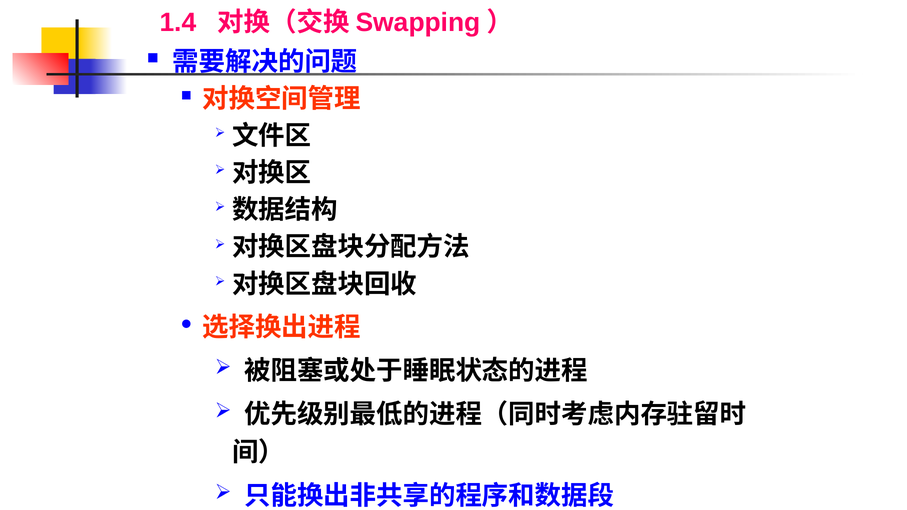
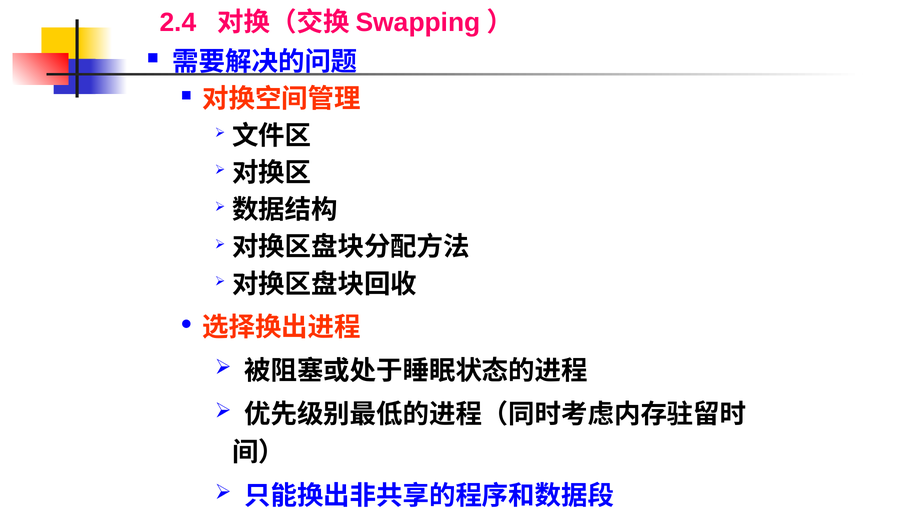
1.4: 1.4 -> 2.4 (178, 22)
